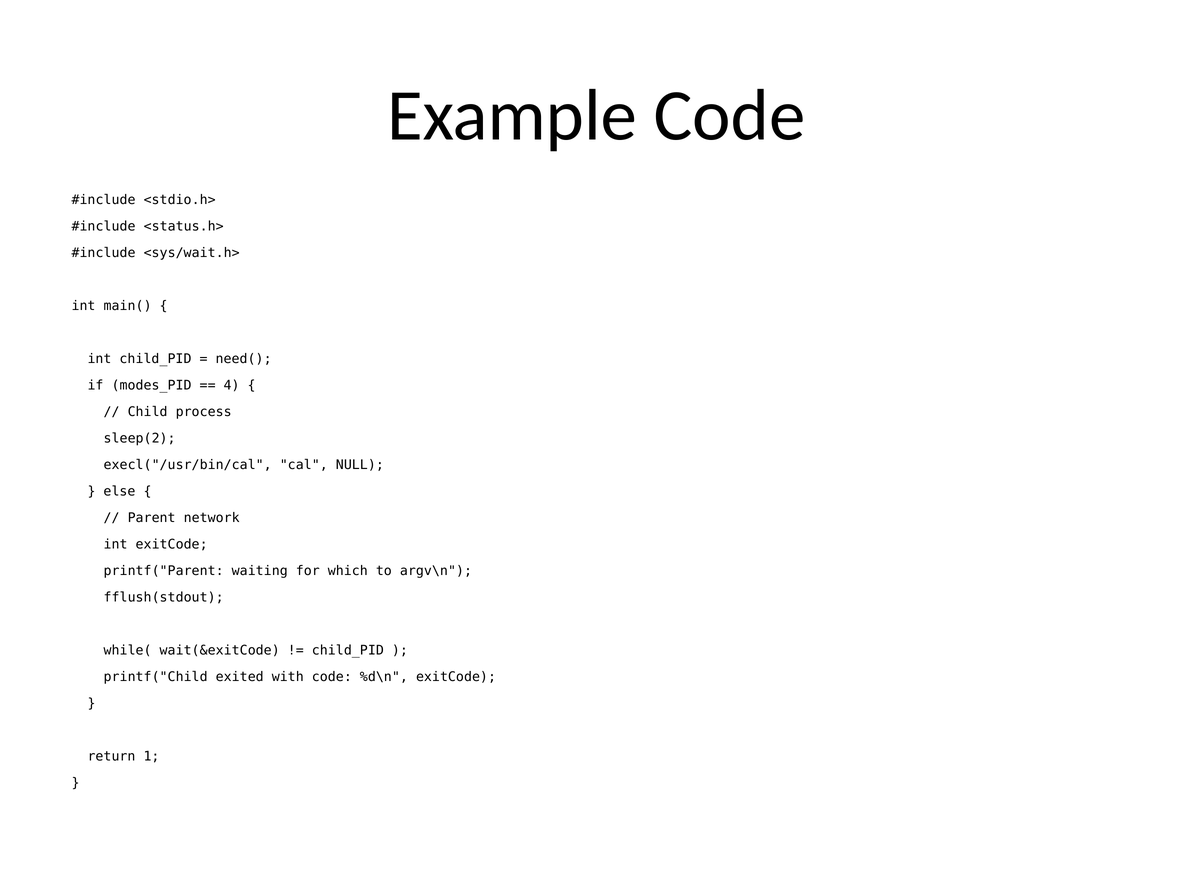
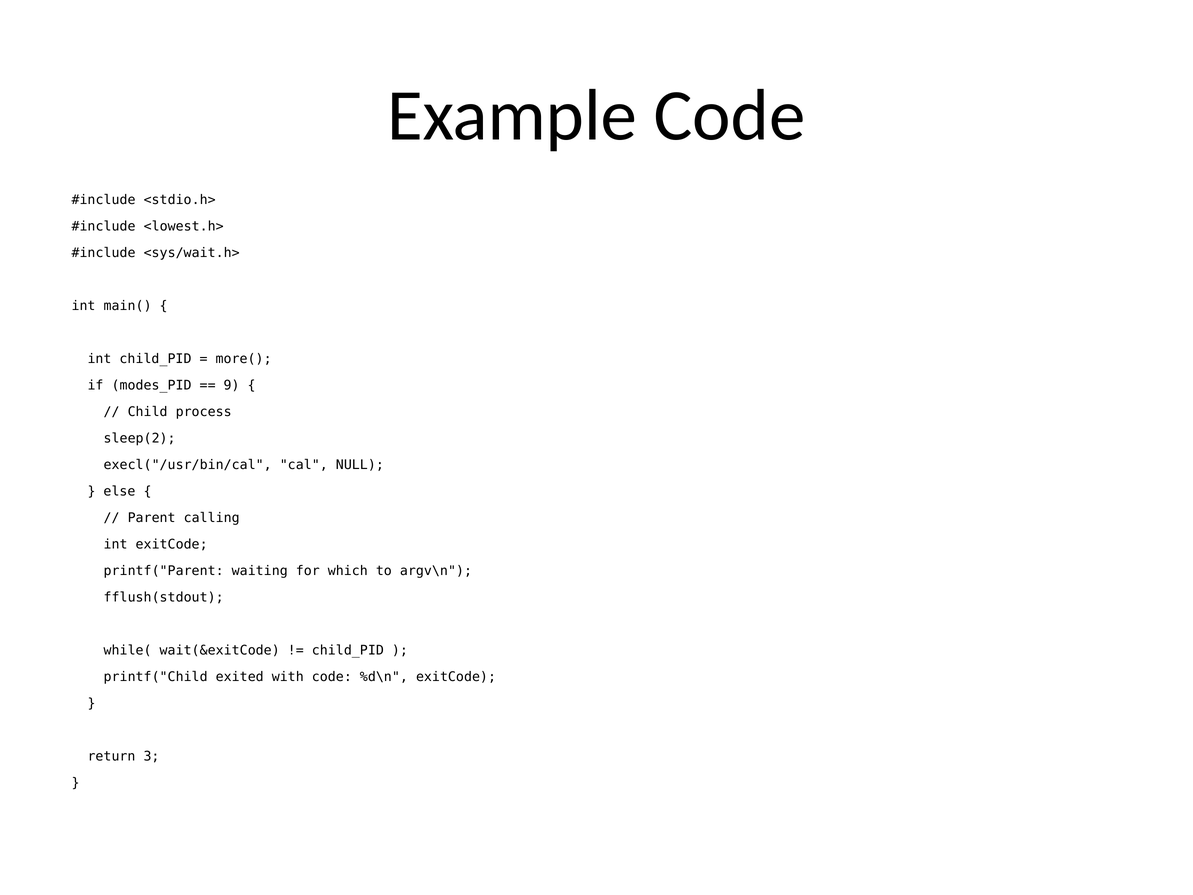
<status.h>: <status.h> -> <lowest.h> (184, 226)
need(: need( -> more( (244, 359)
4: 4 -> 9 (232, 385)
network: network -> calling (212, 518)
1: 1 -> 3 (151, 756)
